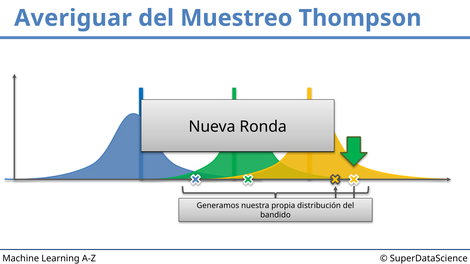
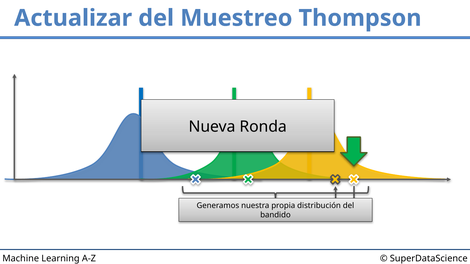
Averiguar: Averiguar -> Actualizar (73, 18)
